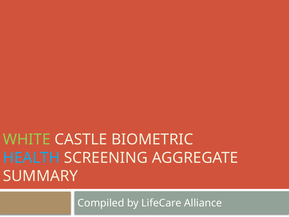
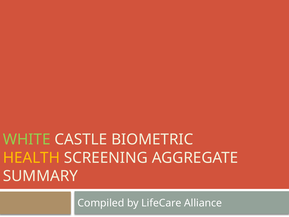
HEALTH colour: light blue -> yellow (31, 158)
